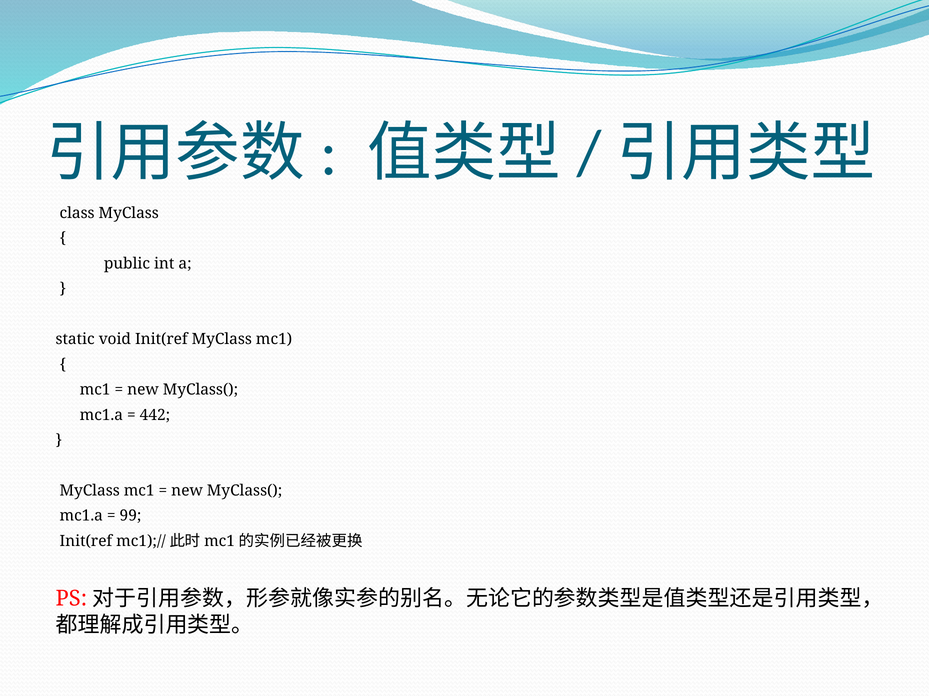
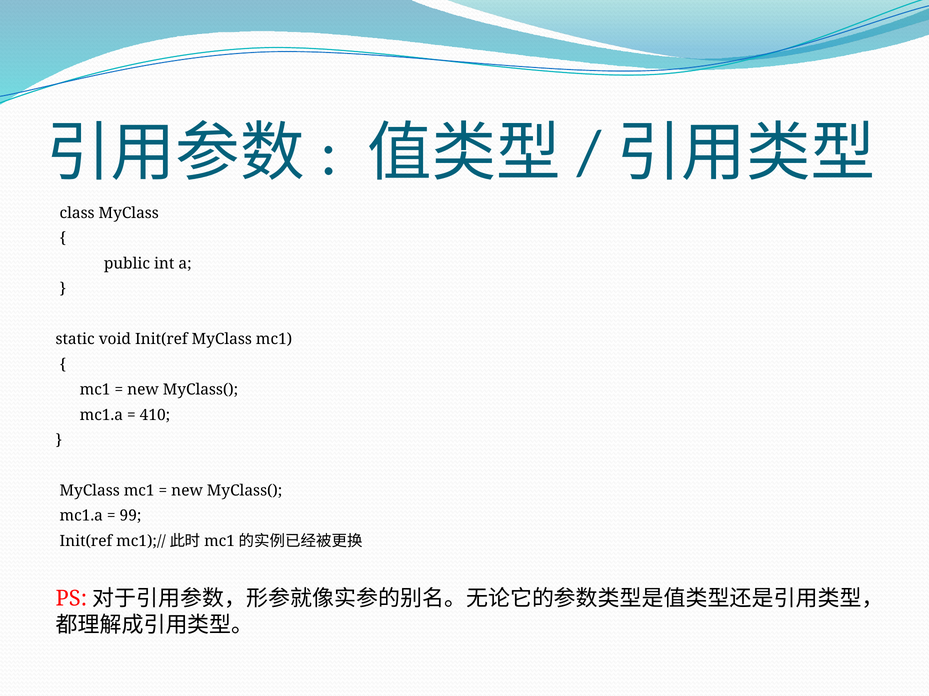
442: 442 -> 410 (155, 415)
